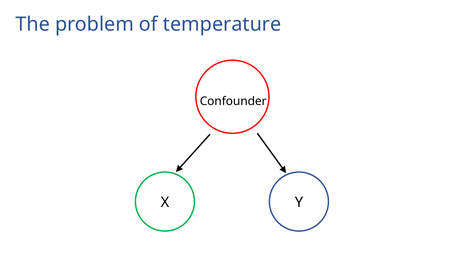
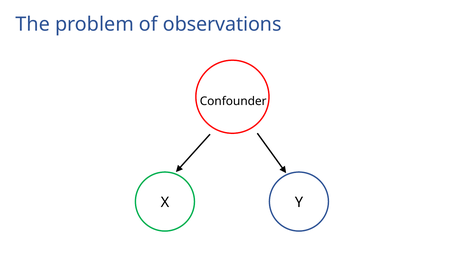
temperature: temperature -> observations (222, 24)
